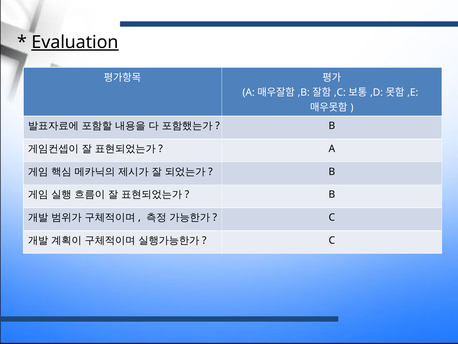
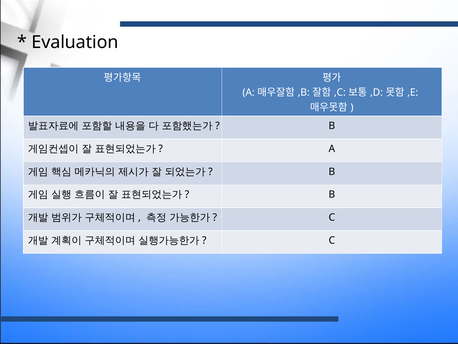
Evaluation underline: present -> none (75, 42)
